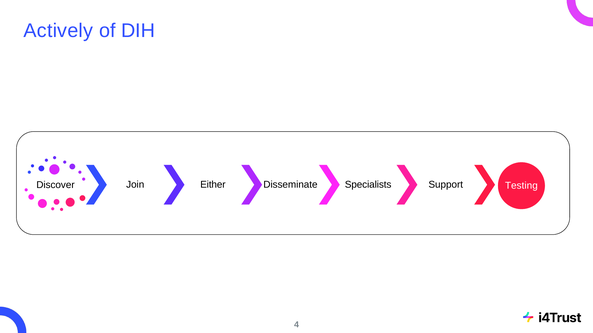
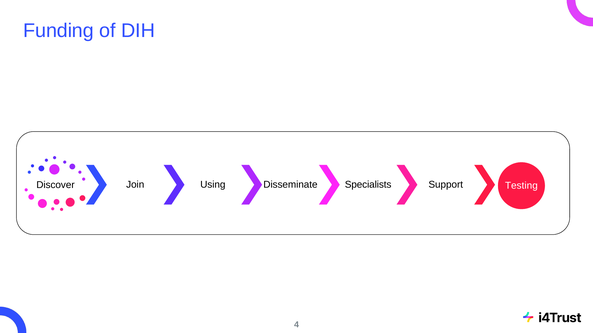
Actively: Actively -> Funding (59, 31)
Either: Either -> Using (213, 185)
